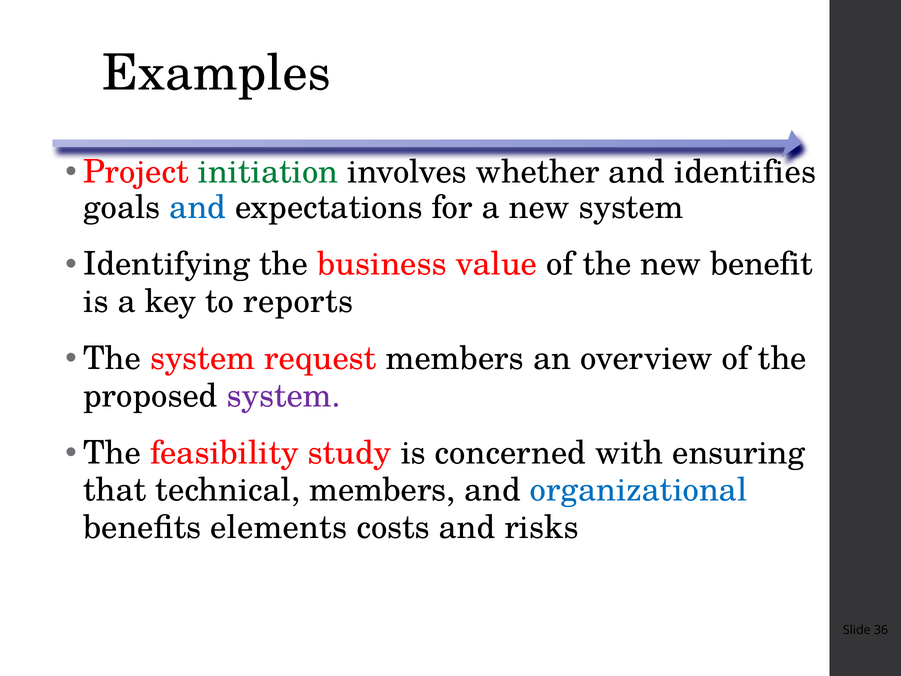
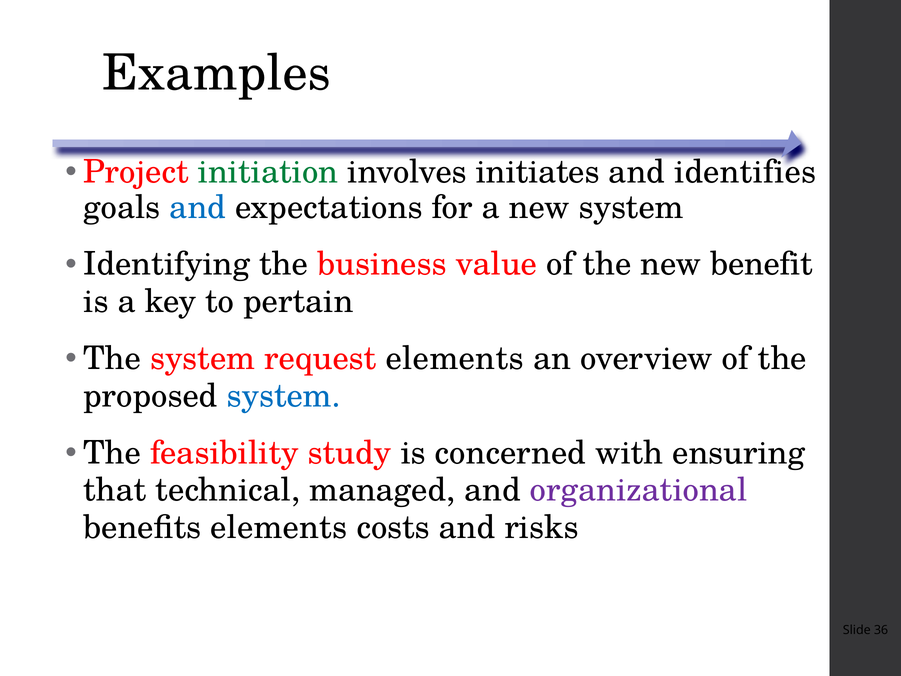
whether: whether -> initiates (538, 172)
reports: reports -> pertain (298, 301)
request members: members -> elements (455, 358)
system colour: purple -> blue (284, 396)
technical members: members -> managed (382, 490)
organizational colour: blue -> purple (639, 490)
